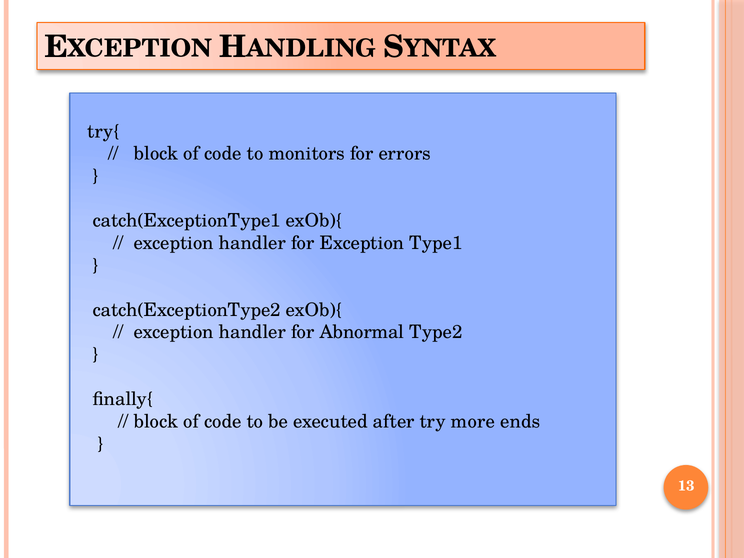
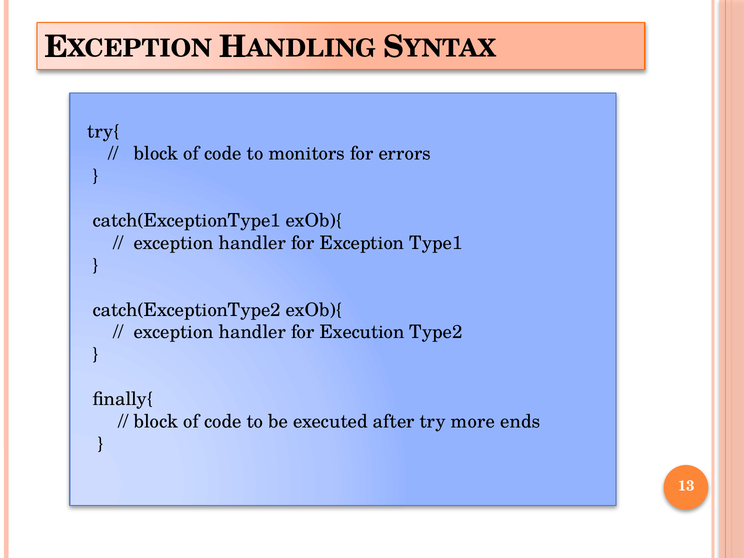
Abnormal: Abnormal -> Execution (362, 332)
